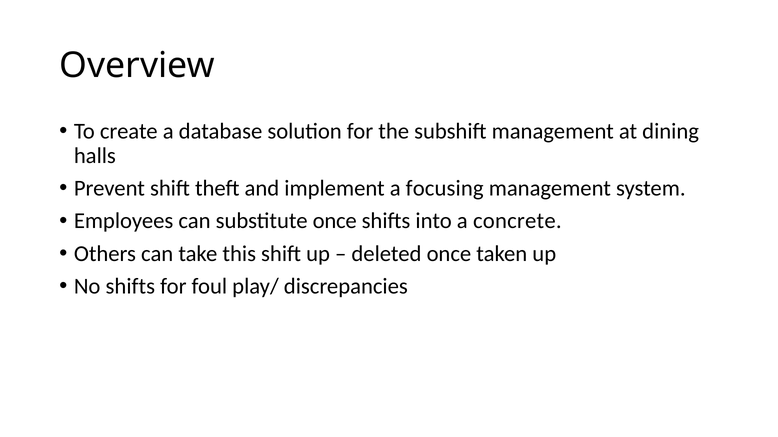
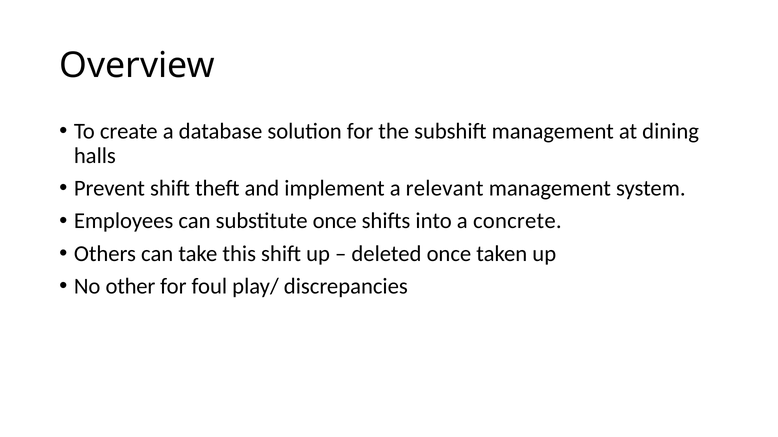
focusing: focusing -> relevant (445, 189)
No shifts: shifts -> other (130, 287)
